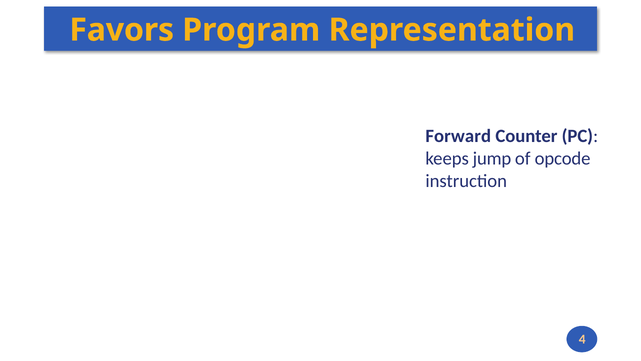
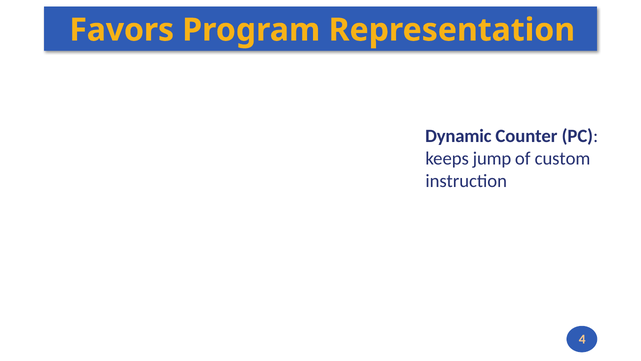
Forward: Forward -> Dynamic (458, 136)
opcode: opcode -> custom (563, 158)
